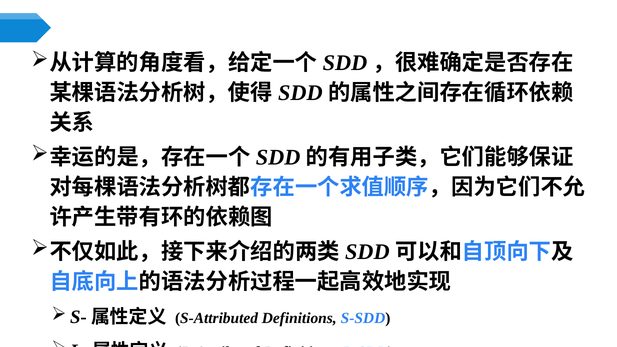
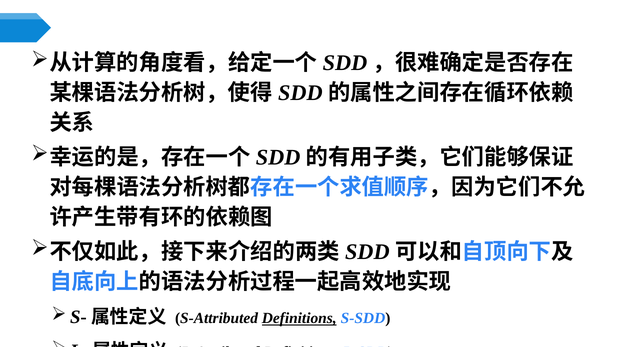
Definitions underline: none -> present (299, 318)
